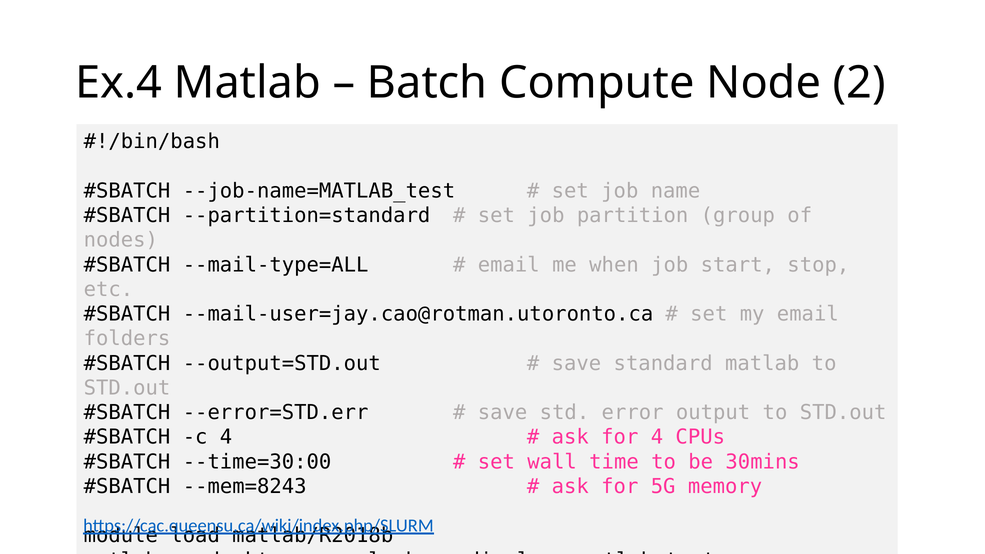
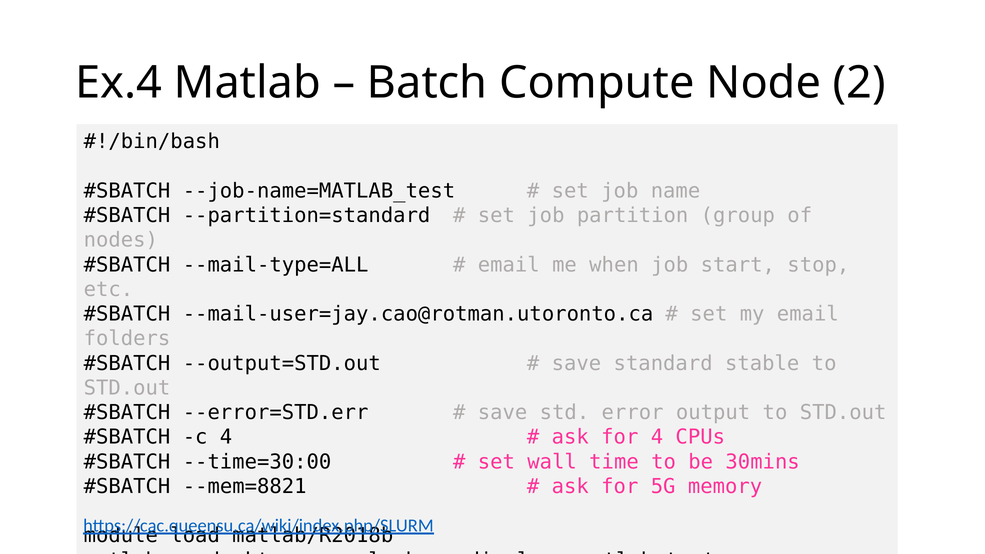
standard matlab: matlab -> stable (762, 363)
--mem=8243: --mem=8243 -> --mem=8821 (245, 486)
